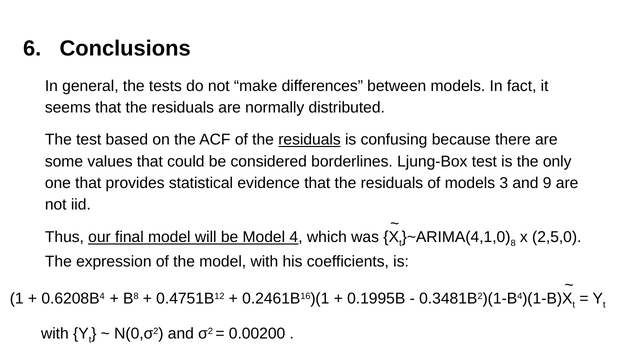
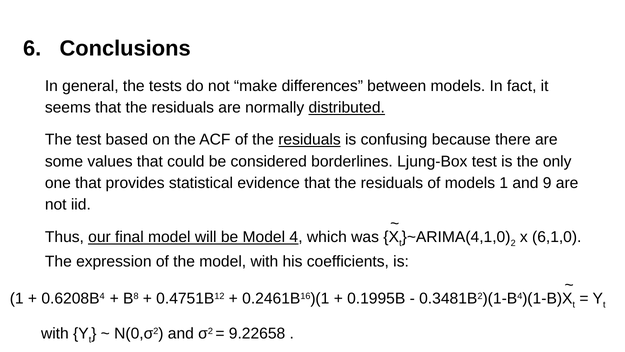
distributed underline: none -> present (347, 108)
models 3: 3 -> 1 (504, 183)
8: 8 -> 2 (513, 243)
2,5,0: 2,5,0 -> 6,1,0 (557, 237)
0.00200: 0.00200 -> 9.22658 (257, 333)
